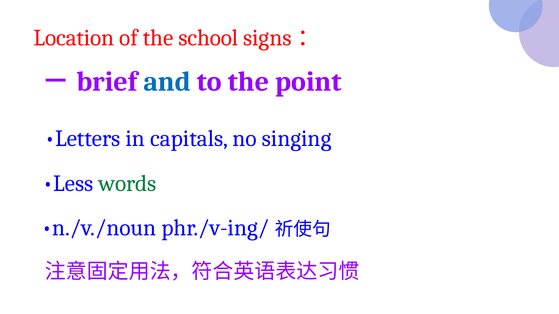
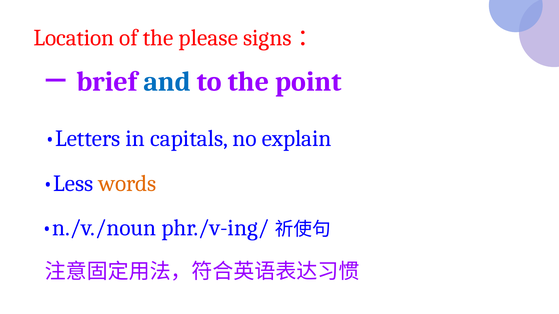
school: school -> please (208, 38)
singing: singing -> explain (297, 139)
words colour: green -> orange (127, 184)
